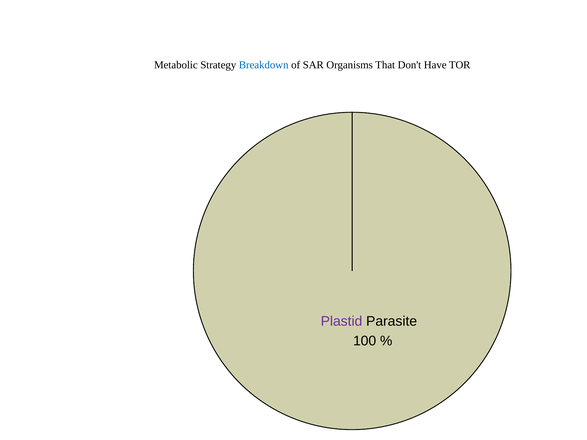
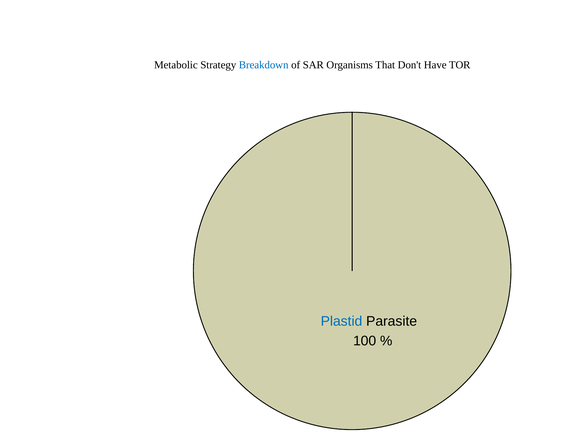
Plastid colour: purple -> blue (341, 321)
